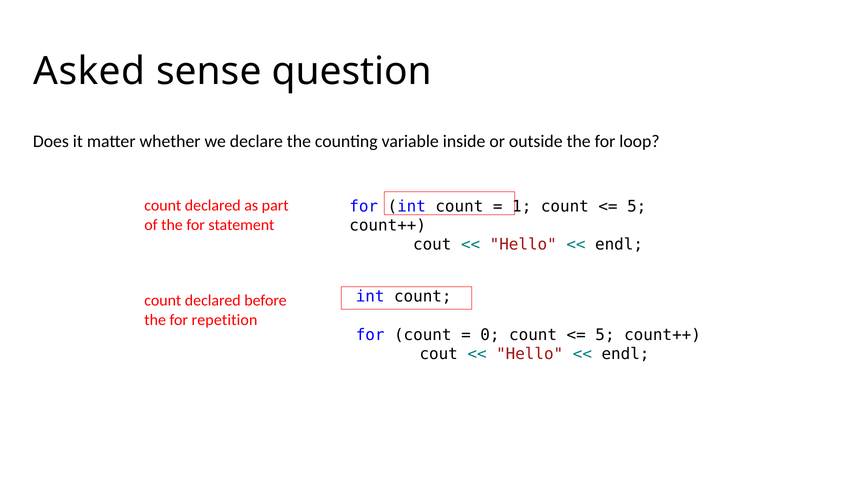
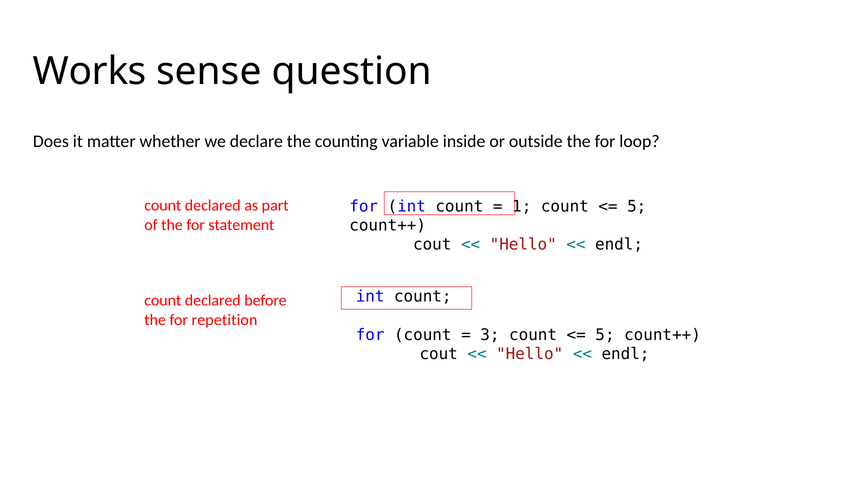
Asked: Asked -> Works (90, 71)
0: 0 -> 3 (490, 335)
